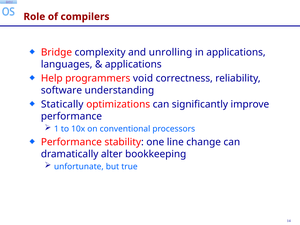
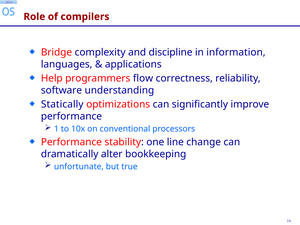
unrolling: unrolling -> discipline (171, 52)
in applications: applications -> information (236, 52)
void: void -> flow (143, 78)
